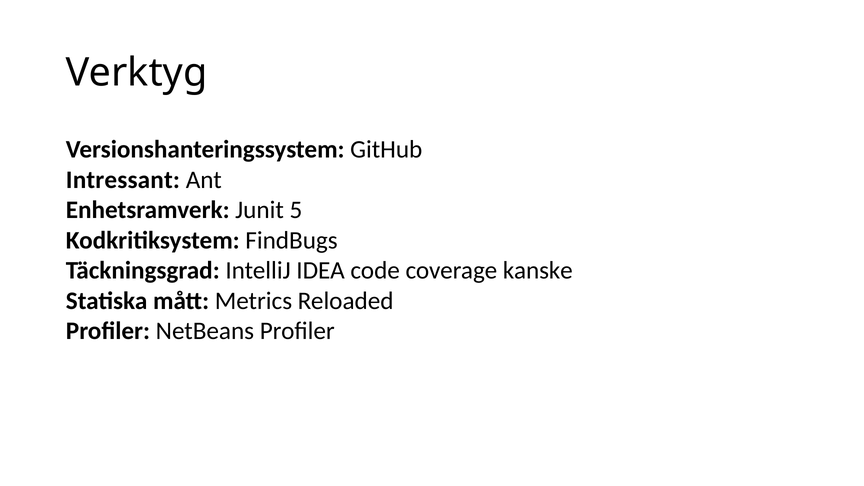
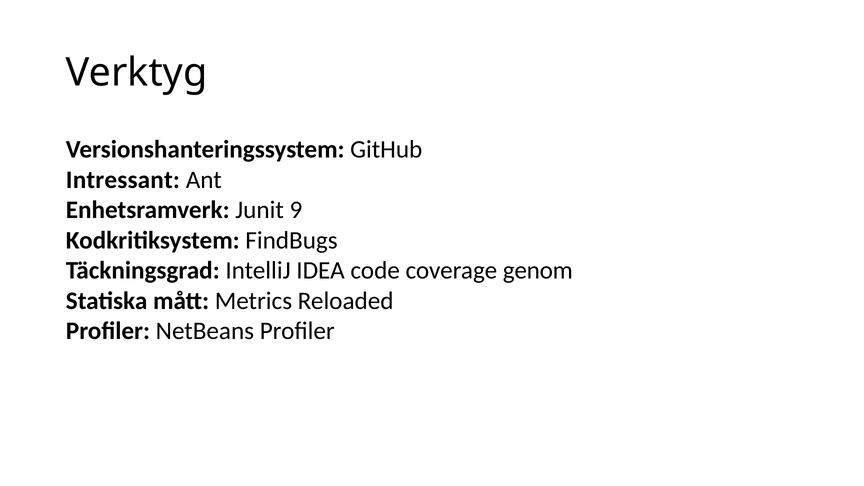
5: 5 -> 9 (296, 210)
kanske: kanske -> genom (538, 271)
